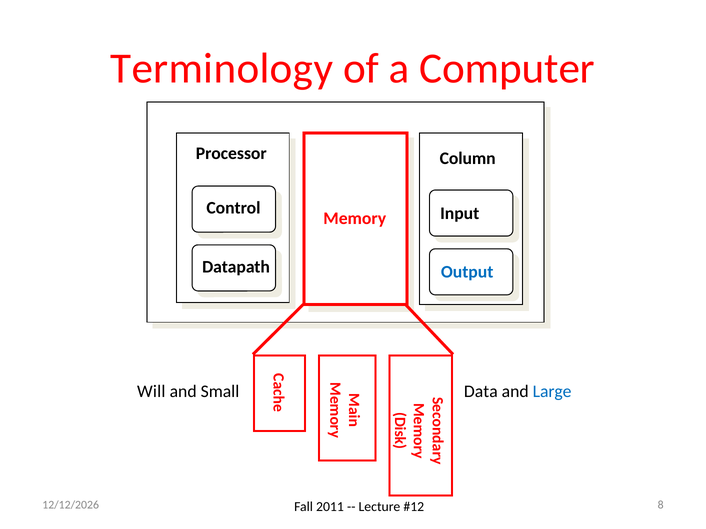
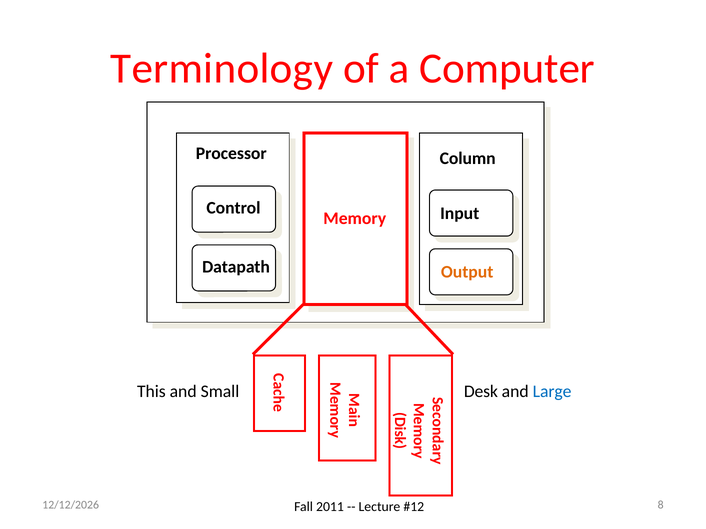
Output colour: blue -> orange (467, 272)
Will: Will -> This (151, 392)
Data: Data -> Desk (481, 392)
